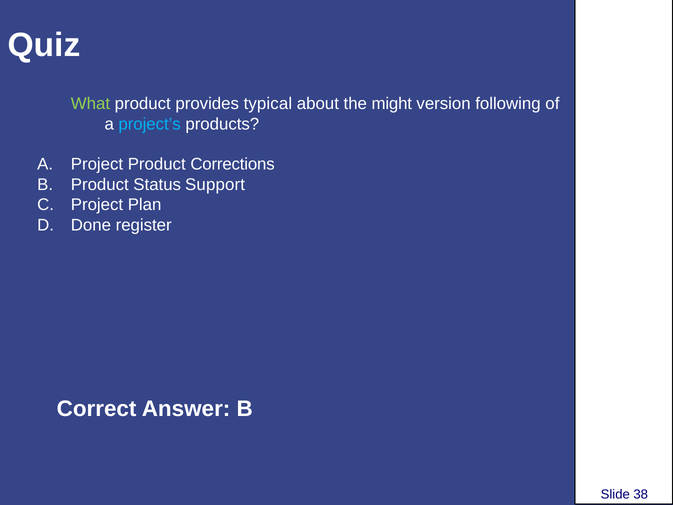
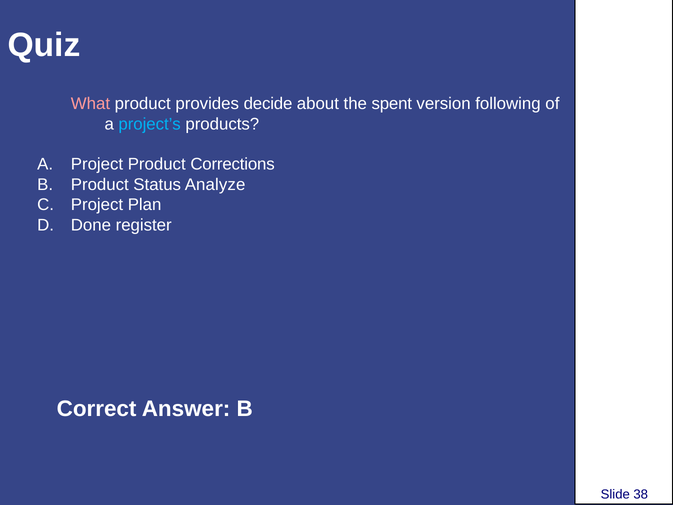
What colour: light green -> pink (90, 104)
typical: typical -> decide (268, 104)
might: might -> spent (392, 104)
Support: Support -> Analyze (215, 184)
